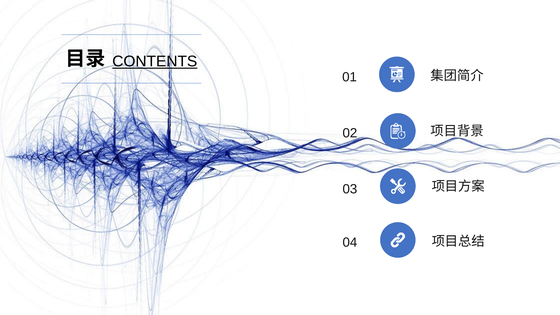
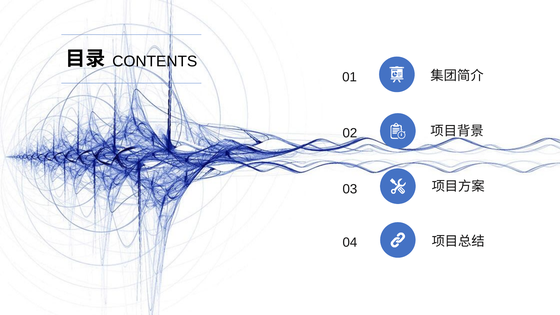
CONTENTS underline: present -> none (155, 61)
